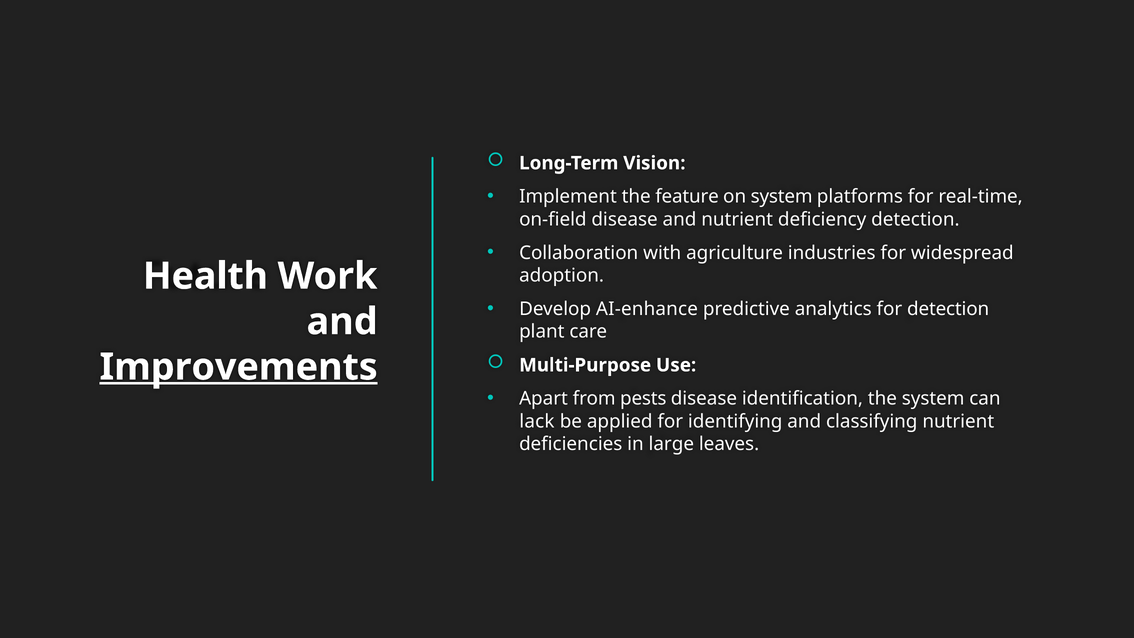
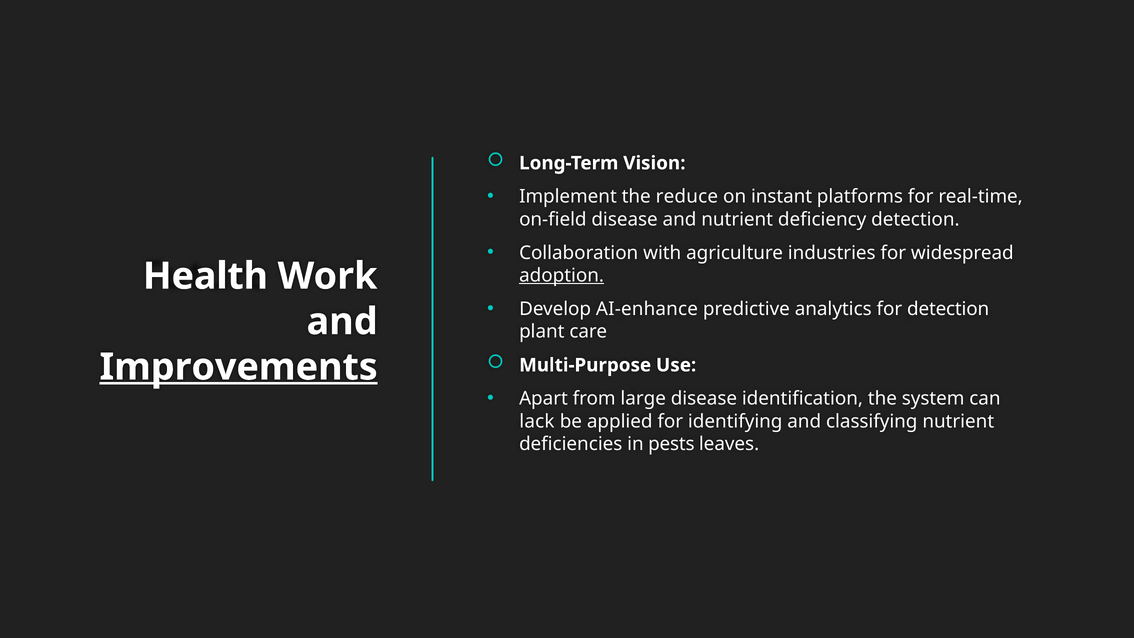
feature: feature -> reduce (687, 197)
on system: system -> instant (782, 197)
adoption underline: none -> present (562, 275)
pests: pests -> large (643, 399)
large: large -> pests (671, 444)
